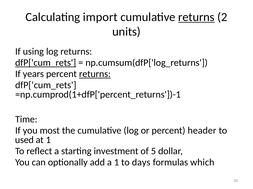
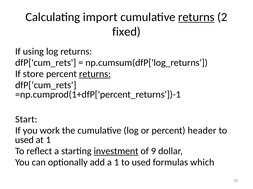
units: units -> fixed (126, 32)
dfP['cum_rets underline: present -> none (46, 63)
years: years -> store (33, 74)
Time: Time -> Start (26, 120)
most: most -> work (50, 131)
investment underline: none -> present (116, 152)
5: 5 -> 9 (153, 152)
1 to days: days -> used (141, 163)
